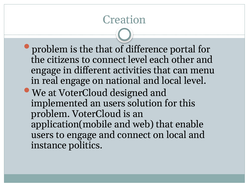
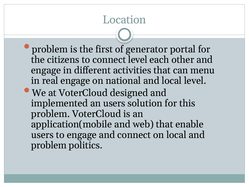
Creation: Creation -> Location (124, 20)
the that: that -> first (104, 49)
difference: difference -> generator (147, 49)
instance: instance -> problem (49, 145)
